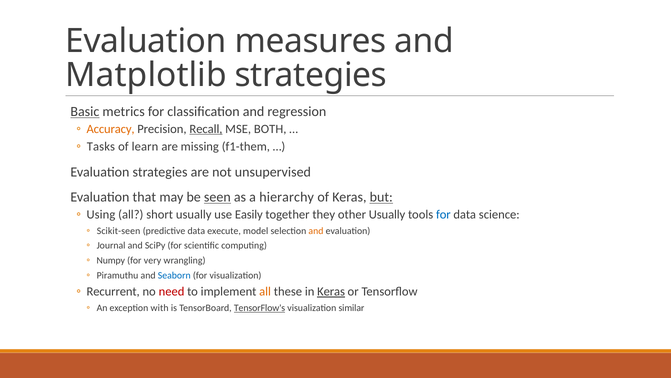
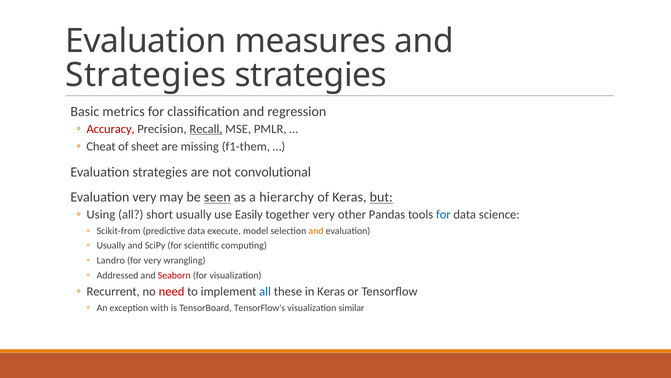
Matplotlib: Matplotlib -> Strategies (146, 75)
Basic underline: present -> none (85, 112)
Accuracy colour: orange -> red (111, 129)
BOTH: BOTH -> PMLR (270, 129)
Tasks: Tasks -> Cheat (101, 147)
learn: learn -> sheet (145, 147)
unsupervised: unsupervised -> convolutional (273, 172)
Evaluation that: that -> very (144, 197)
together they: they -> very (324, 214)
other Usually: Usually -> Pandas (387, 214)
Scikit-seen: Scikit-seen -> Scikit-from (119, 230)
Journal: Journal -> Usually (111, 245)
Numpy: Numpy -> Landro (111, 260)
Piramuthu: Piramuthu -> Addressed (118, 275)
Seaborn colour: blue -> red (174, 275)
all colour: orange -> blue (265, 291)
Keras underline: present -> none (331, 291)
TensorFlow's underline: present -> none (260, 307)
